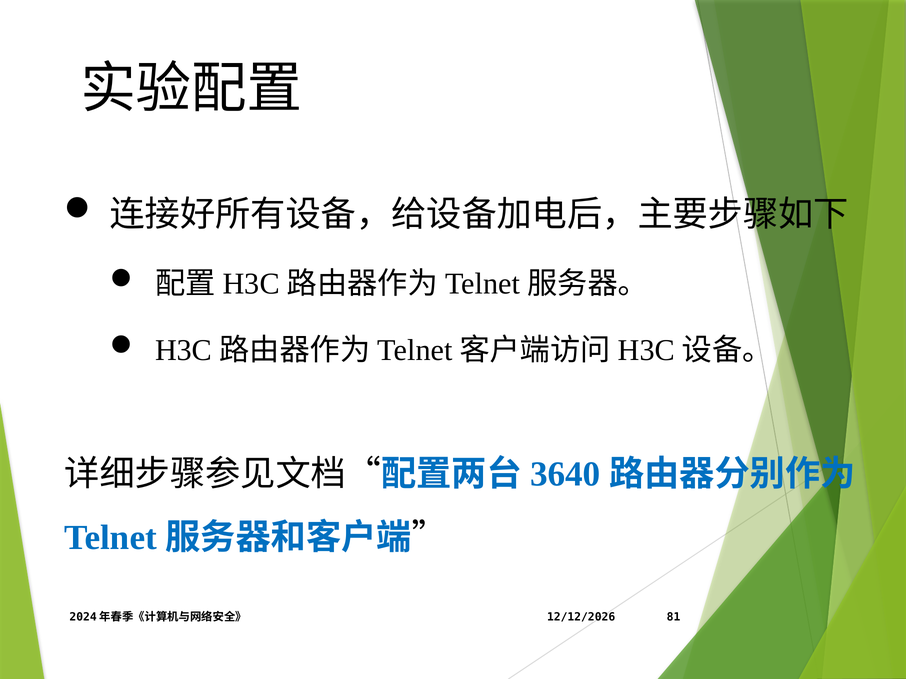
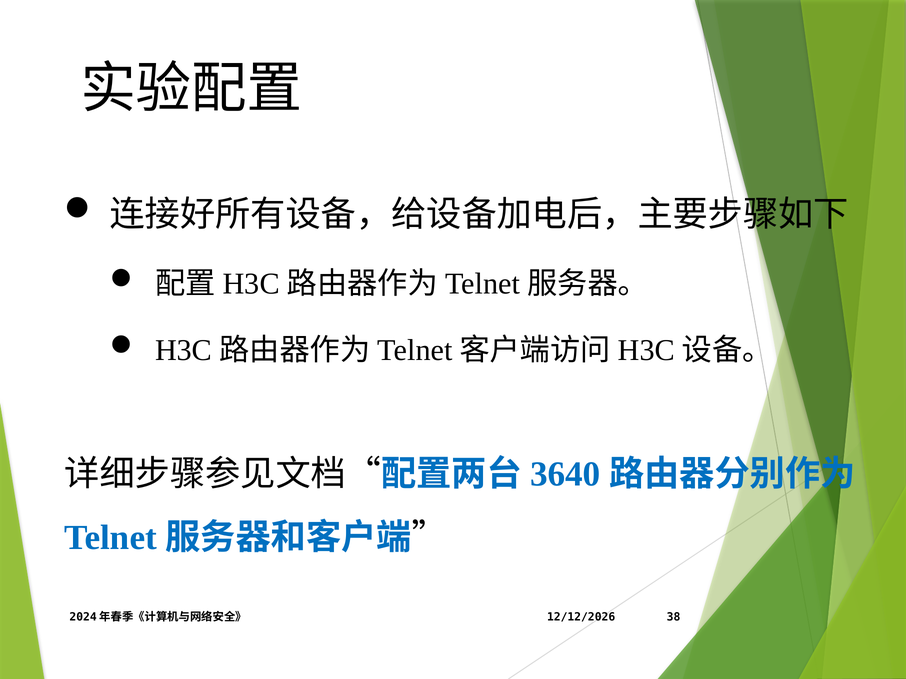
81: 81 -> 38 (674, 617)
